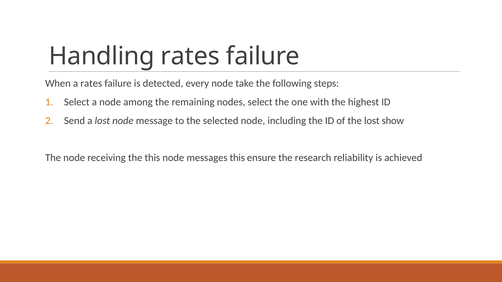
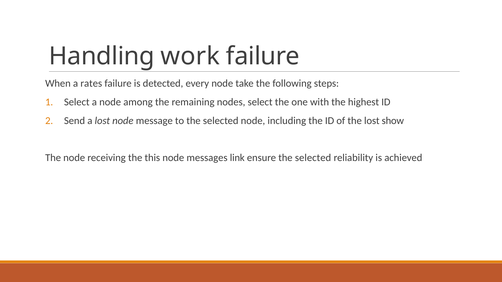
Handling rates: rates -> work (190, 56)
messages this: this -> link (237, 158)
ensure the research: research -> selected (313, 158)
